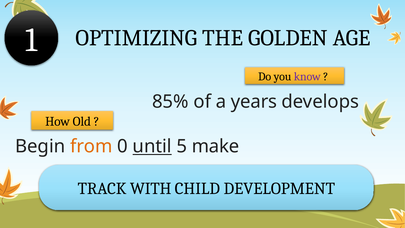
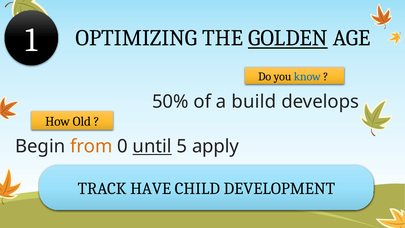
GOLDEN underline: none -> present (288, 38)
know colour: purple -> blue (307, 77)
85%: 85% -> 50% (170, 102)
years: years -> build (254, 102)
make: make -> apply (216, 146)
WITH: WITH -> HAVE (151, 188)
